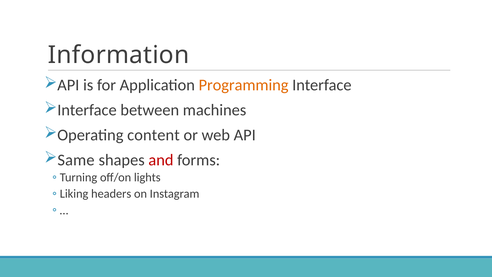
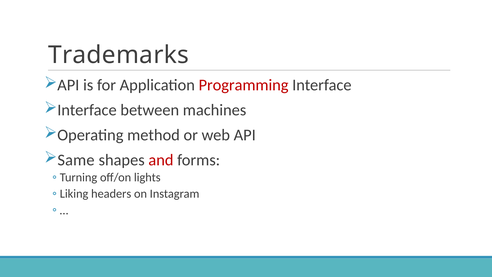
Information: Information -> Trademarks (119, 55)
Programming colour: orange -> red (244, 85)
content: content -> method (154, 135)
